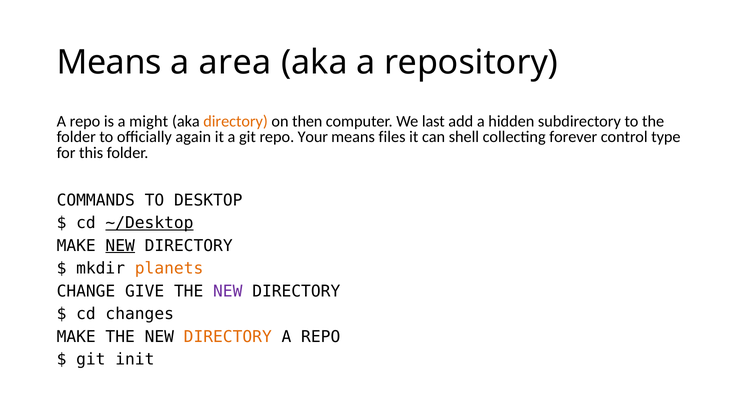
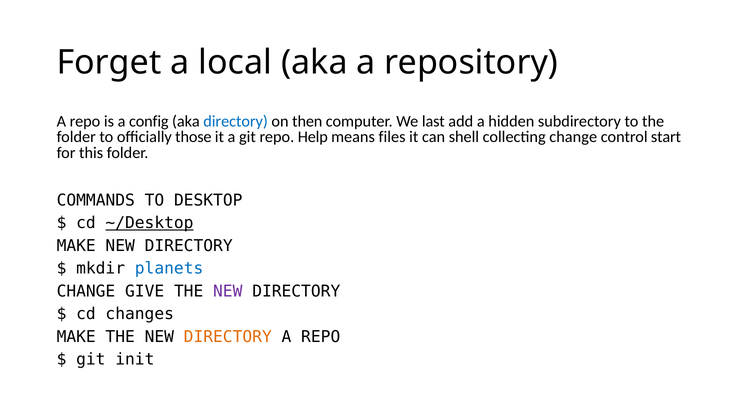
Means: Means -> Forget (109, 62)
area: area -> local (235, 62)
might: might -> config (149, 121)
directory colour: orange -> blue (236, 121)
again: again -> those (193, 137)
Your: Your -> Help (313, 137)
collecting forever: forever -> change (573, 137)
type: type -> start (666, 137)
NEW underline: present -> none (120, 246)
planets colour: orange -> blue (169, 268)
